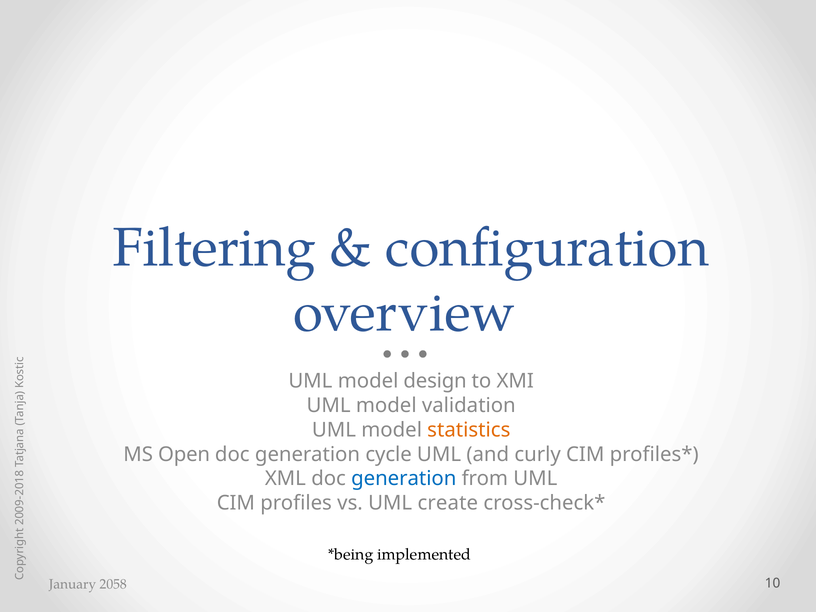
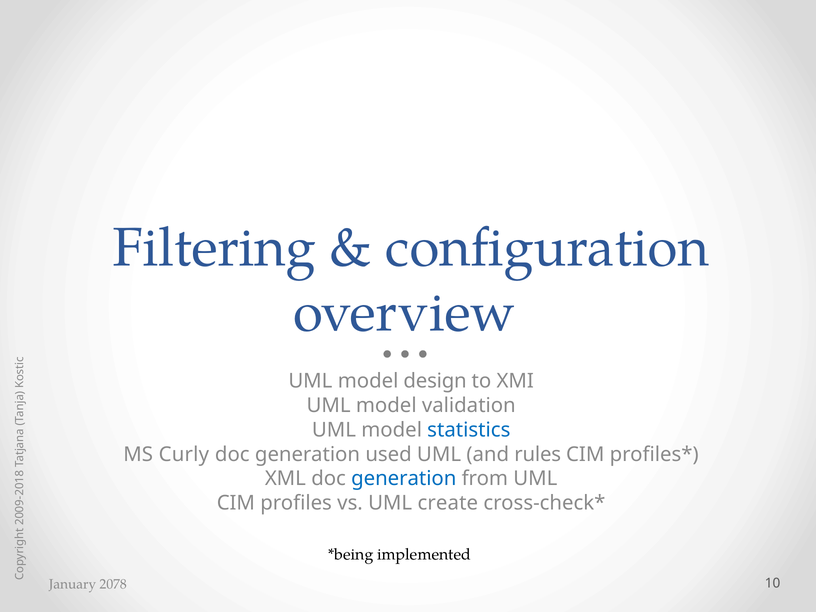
statistics colour: orange -> blue (469, 430)
Open: Open -> Curly (184, 454)
cycle: cycle -> used (389, 454)
curly: curly -> rules (538, 454)
2058: 2058 -> 2078 (113, 584)
